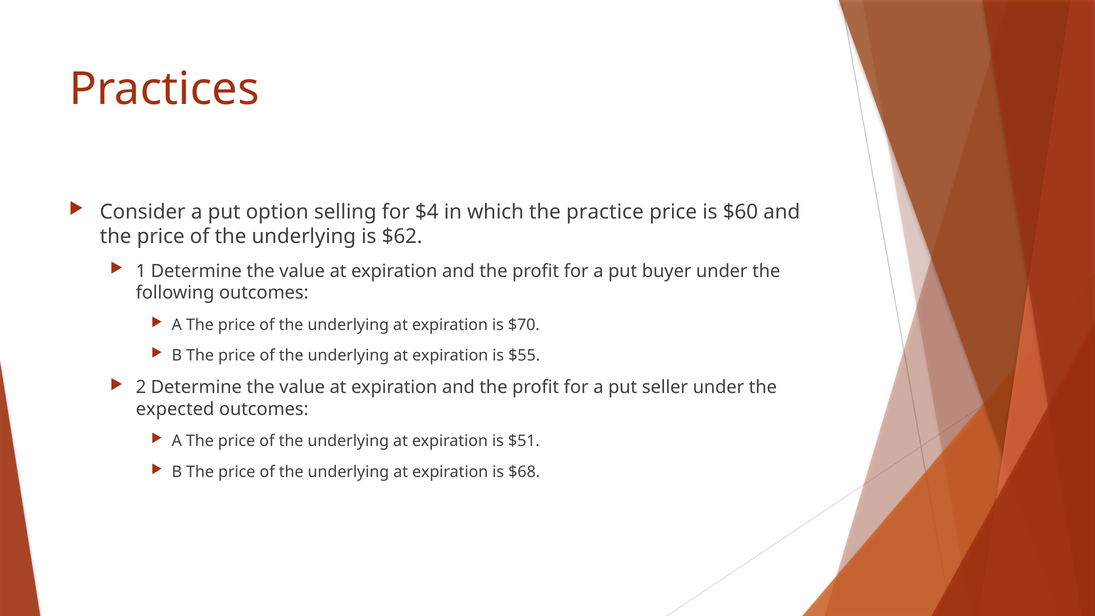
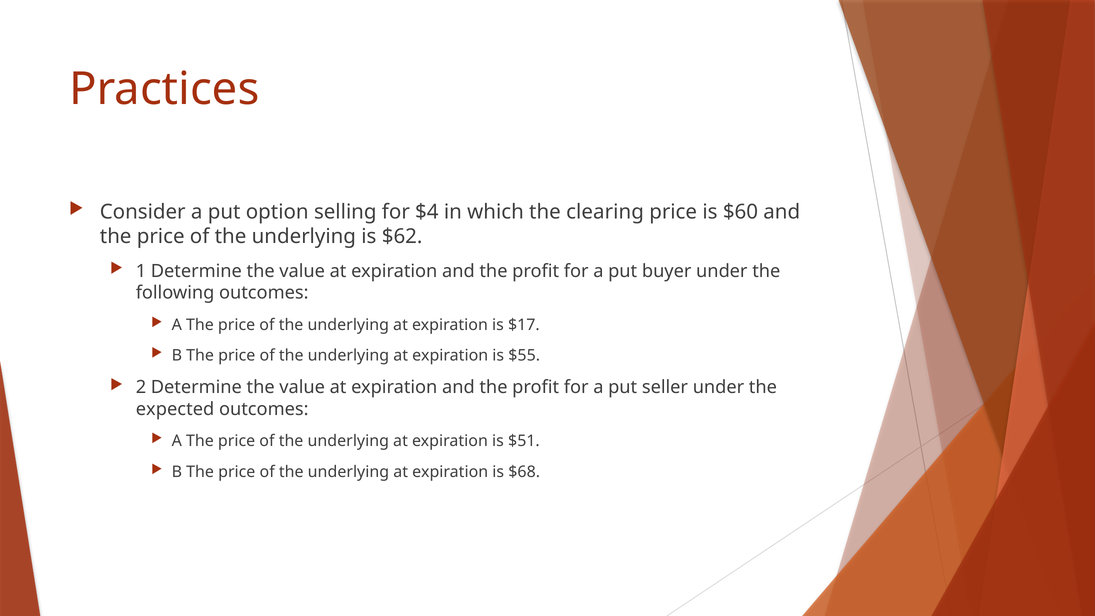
practice: practice -> clearing (605, 212)
$70: $70 -> $17 (524, 325)
